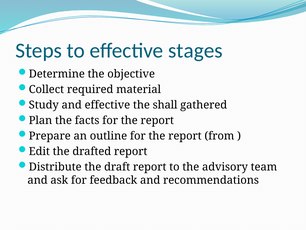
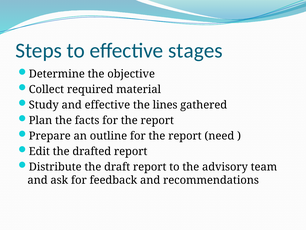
shall: shall -> lines (165, 105)
from: from -> need (219, 136)
